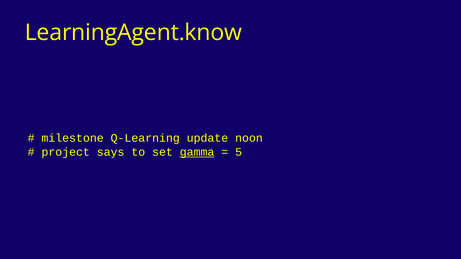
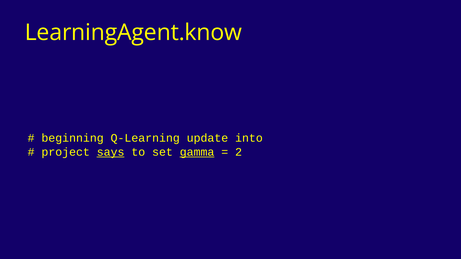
milestone: milestone -> beginning (73, 138)
noon: noon -> into (249, 138)
says underline: none -> present (111, 152)
5: 5 -> 2 (239, 152)
